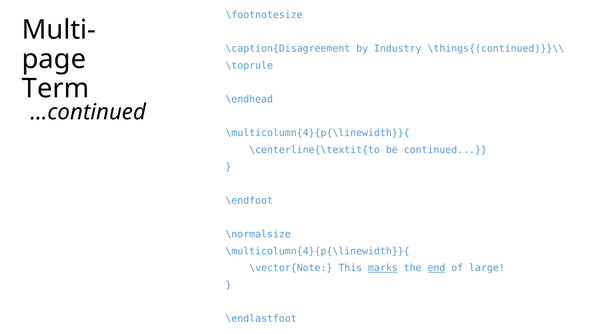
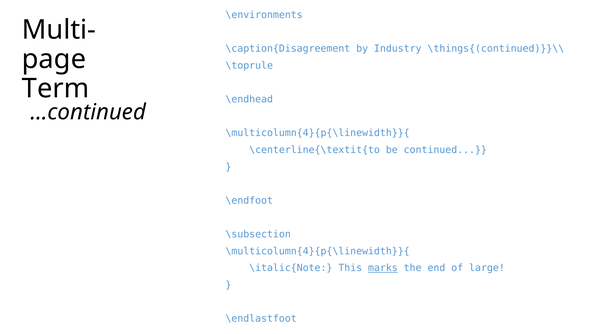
\footnotesize: \footnotesize -> \environments (264, 15)
\normalsize: \normalsize -> \subsection (258, 234)
\vector{Note: \vector{Note -> \italic{Note (291, 268)
end underline: present -> none (436, 268)
